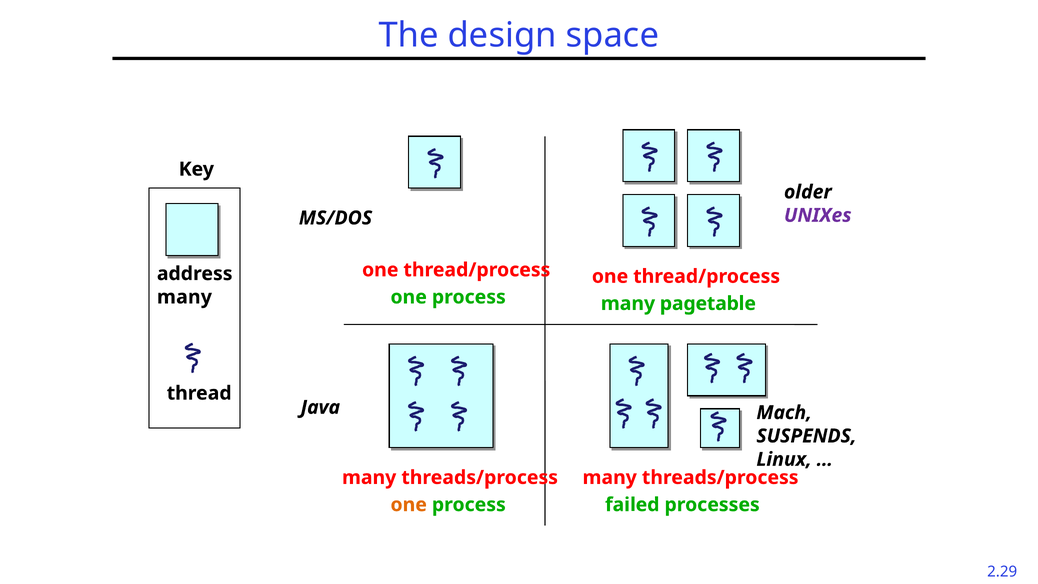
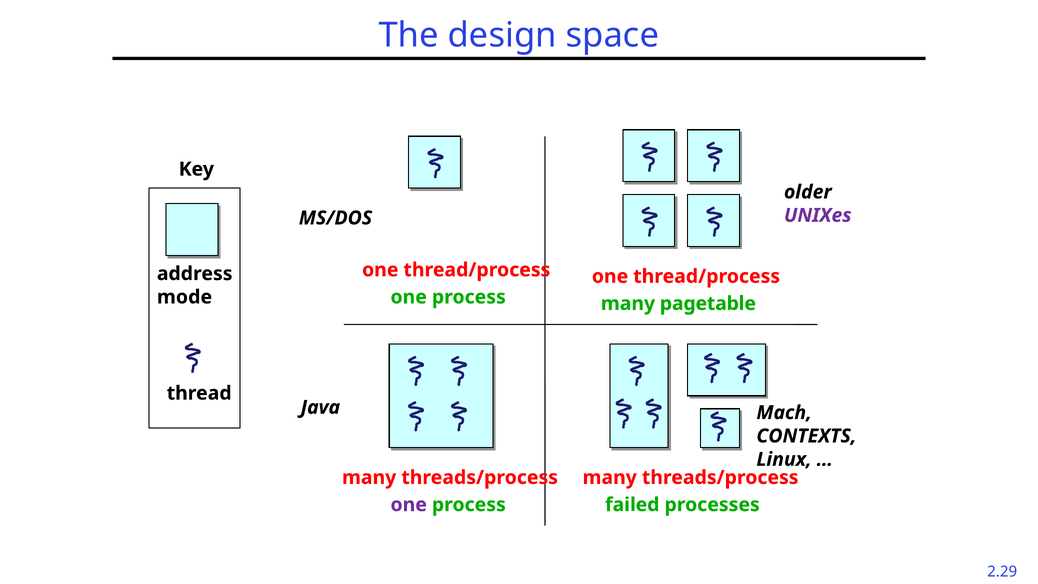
many: many -> mode (184, 297)
SUSPENDS: SUSPENDS -> CONTEXTS (806, 436)
one colour: orange -> purple (409, 505)
